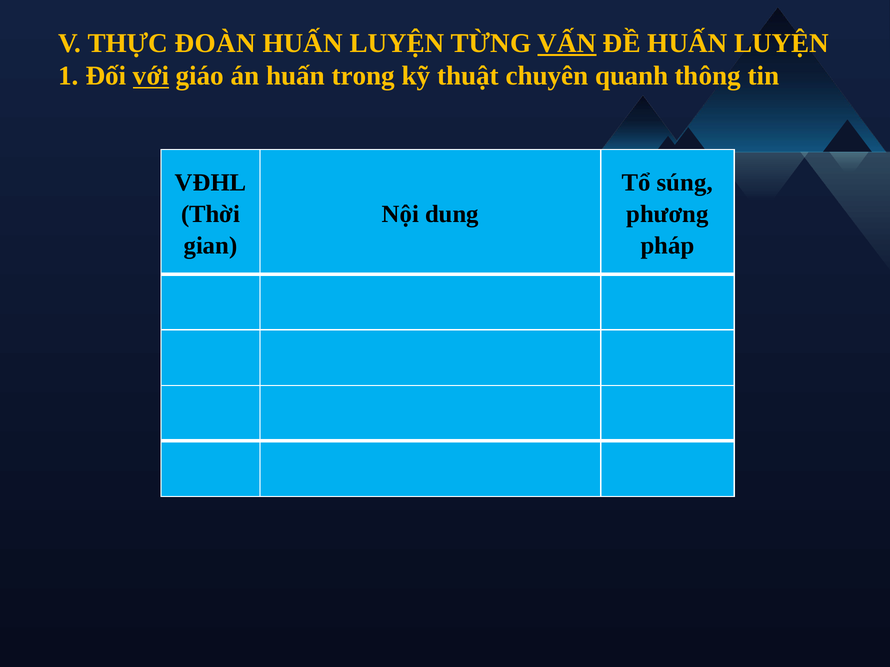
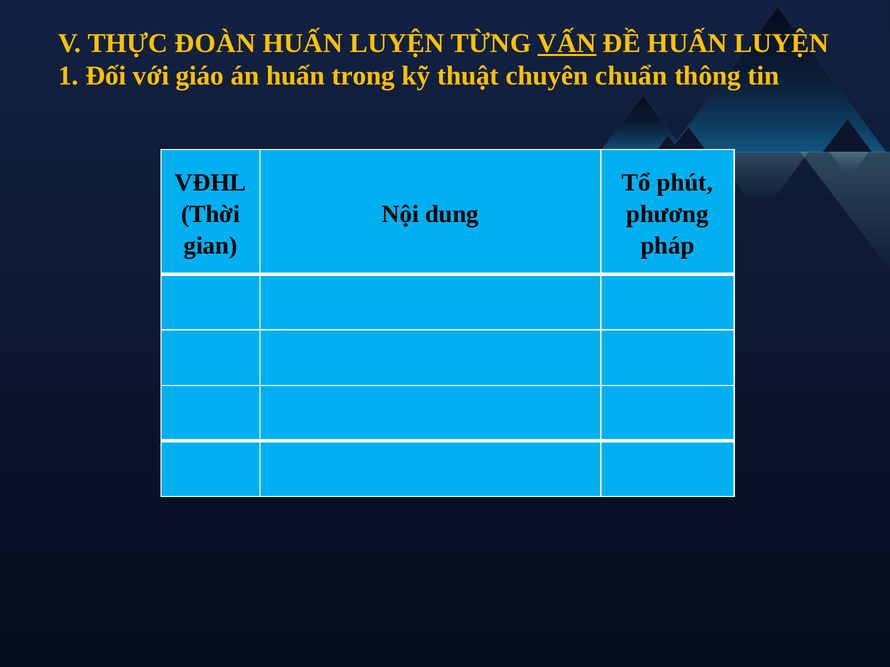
với underline: present -> none (151, 76)
quanh: quanh -> chuẩn (631, 76)
súng: súng -> phút (685, 183)
